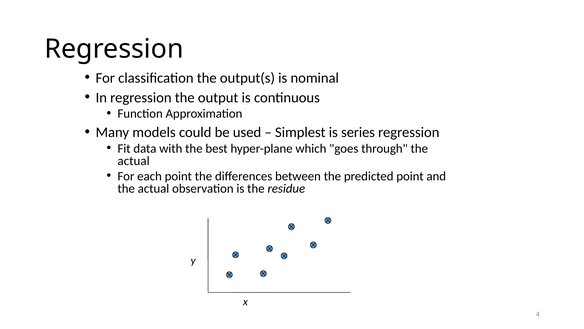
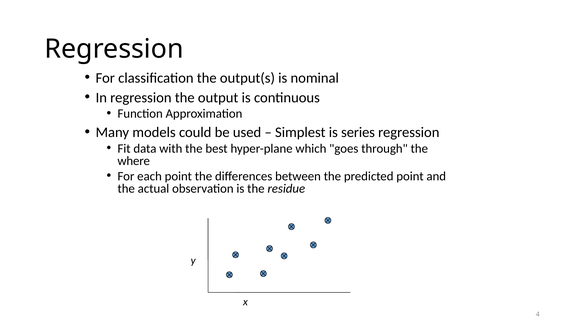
actual: actual -> where (134, 161)
